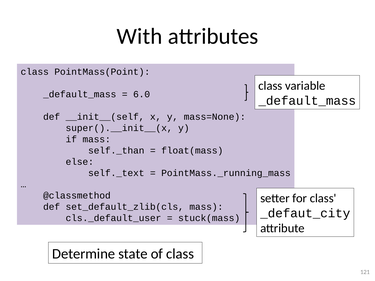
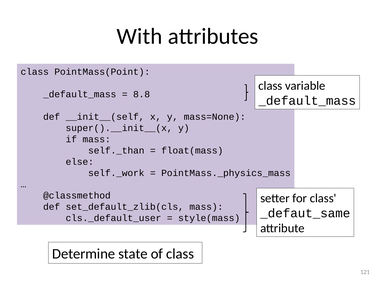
6.0: 6.0 -> 8.8 (142, 94)
self._text: self._text -> self._work (116, 173)
PointMass._running_mass: PointMass._running_mass -> PointMass._physics_mass (226, 173)
_defaut_city: _defaut_city -> _defaut_same (305, 213)
stuck(mass: stuck(mass -> style(mass (209, 218)
